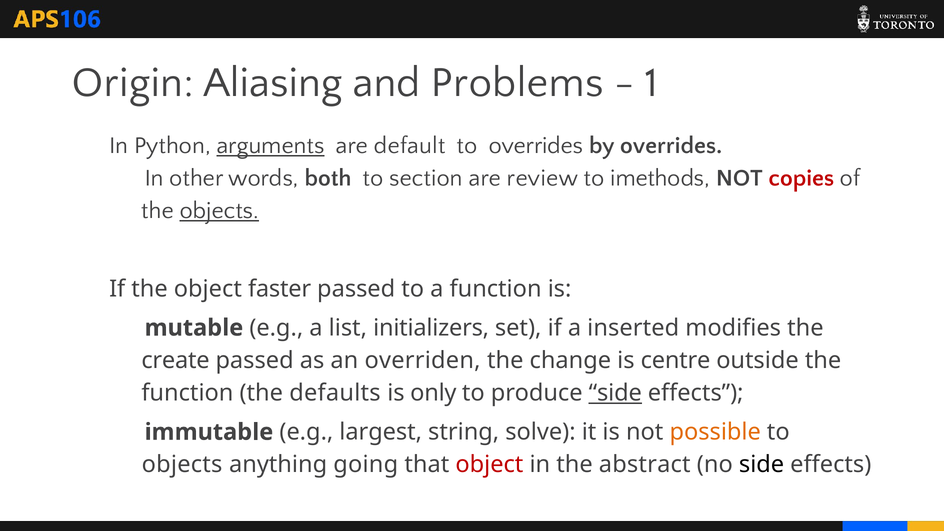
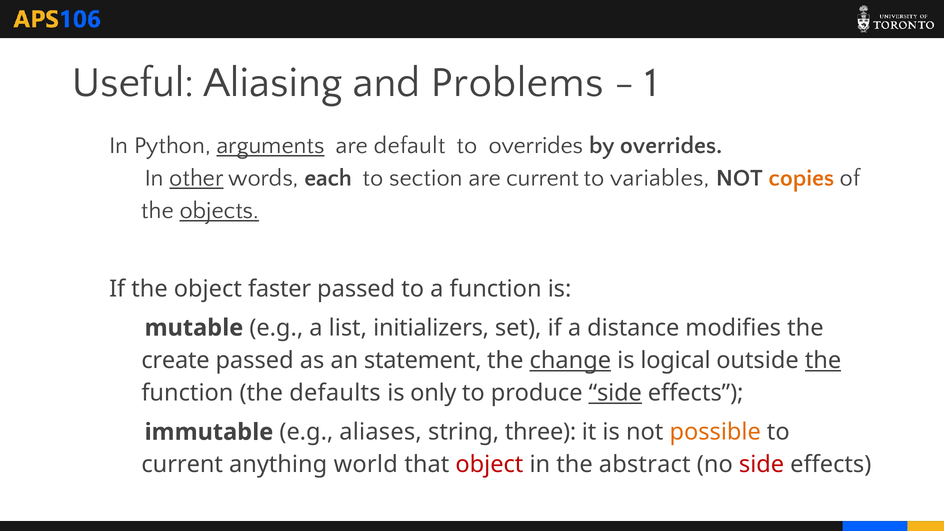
Origin: Origin -> Useful (133, 82)
other underline: none -> present (196, 178)
both: both -> each (328, 178)
are review: review -> current (543, 178)
imethods: imethods -> variables (660, 178)
copies colour: red -> orange (801, 178)
inserted: inserted -> distance (633, 328)
overriden: overriden -> statement (423, 360)
change underline: none -> present (570, 360)
centre: centre -> logical (676, 360)
the underline: none -> present (823, 360)
largest: largest -> aliases (381, 432)
solve: solve -> three (541, 432)
objects: objects -> current (182, 465)
going: going -> world (366, 465)
side colour: black -> red (762, 465)
